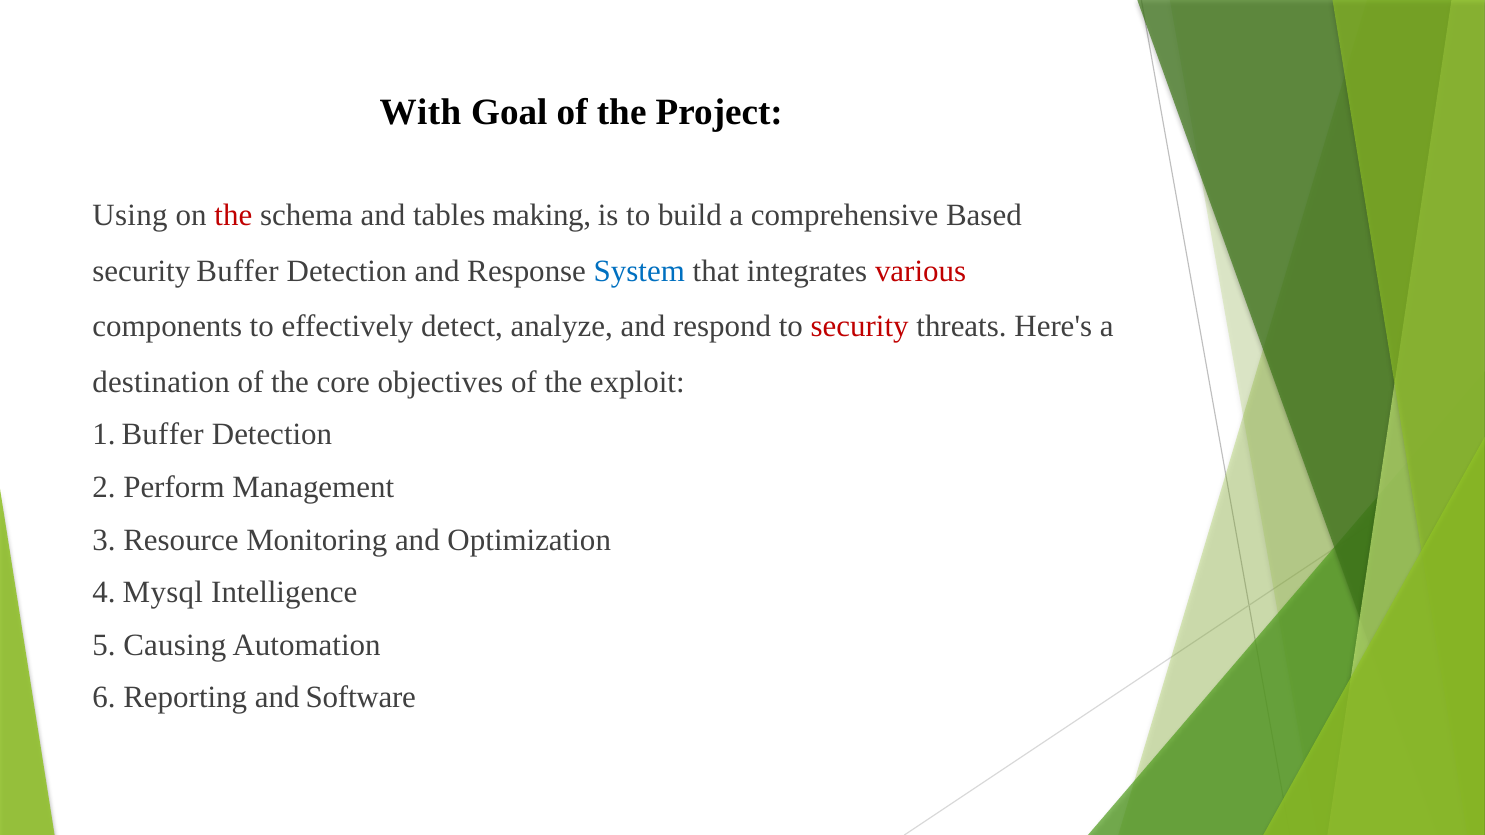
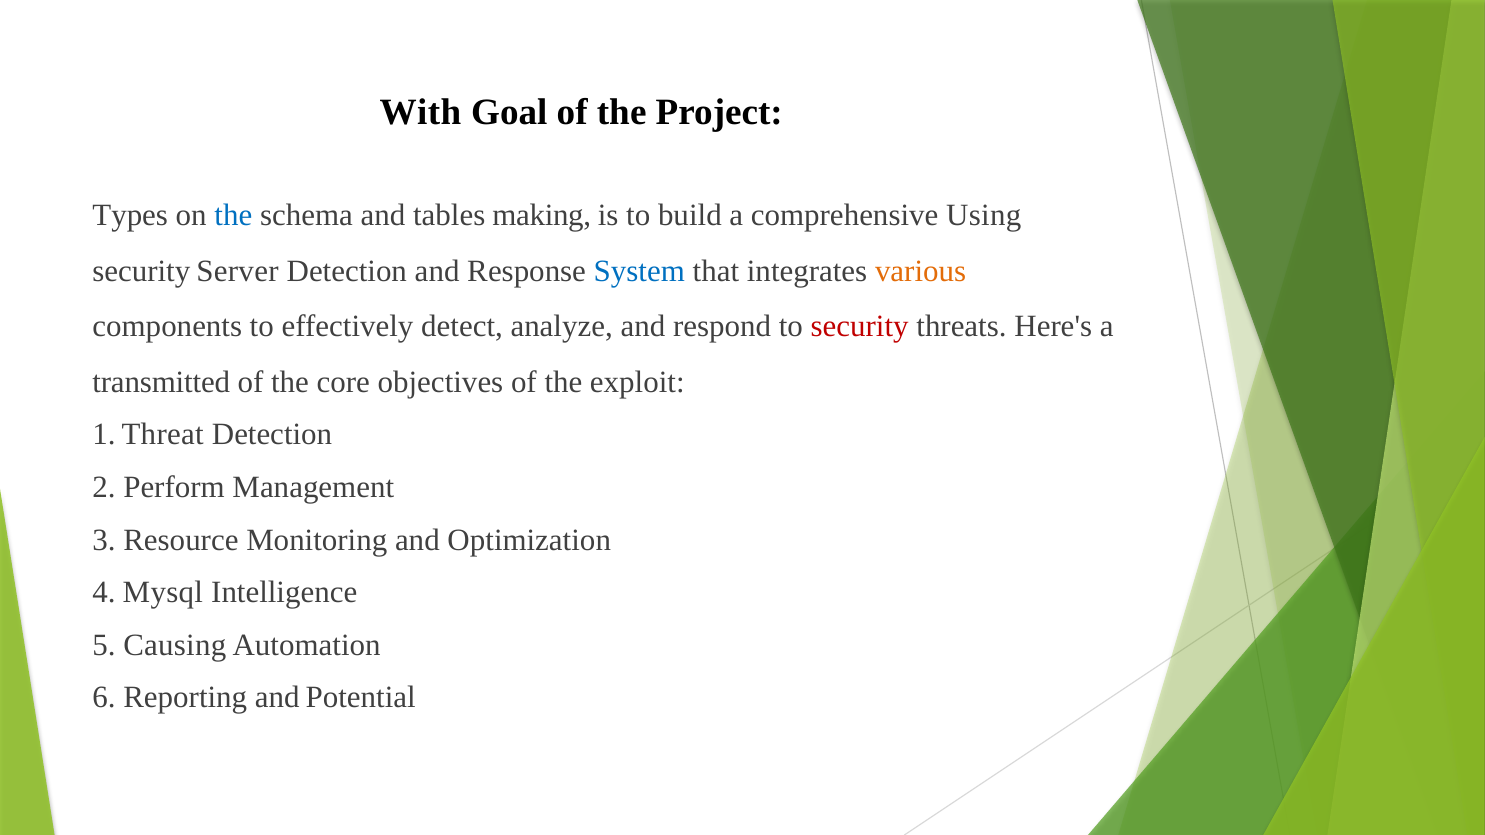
Using: Using -> Types (130, 215)
the colour: red -> blue (233, 215)
Based: Based -> Using (984, 215)
security Buffer: Buffer -> Server (237, 271)
various colour: red -> orange (921, 271)
destination: destination -> transmitted (161, 382)
1 Buffer: Buffer -> Threat (163, 435)
Software: Software -> Potential (361, 698)
